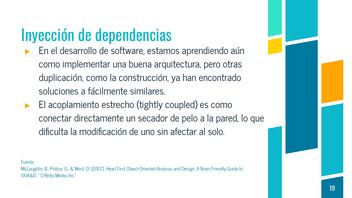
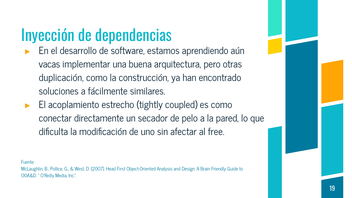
como: como -> vacas (49, 64)
solo: solo -> free (216, 132)
